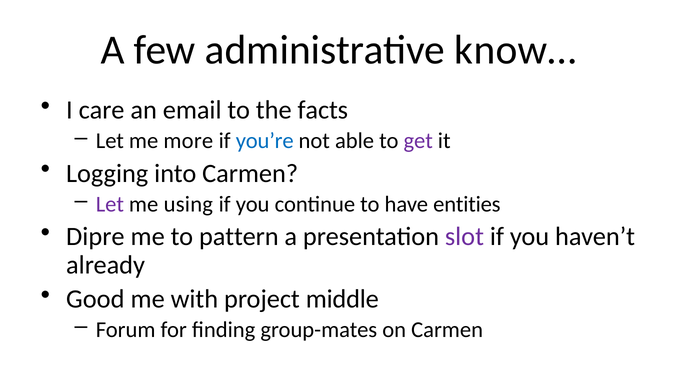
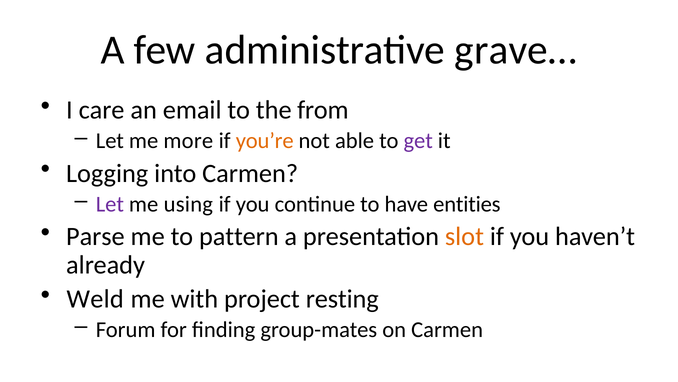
know…: know… -> grave… (516, 50)
facts: facts -> from (323, 110)
you’re colour: blue -> orange (265, 141)
Dipre: Dipre -> Parse (95, 236)
slot colour: purple -> orange (464, 236)
Good: Good -> Weld (95, 299)
middle: middle -> resting (342, 299)
